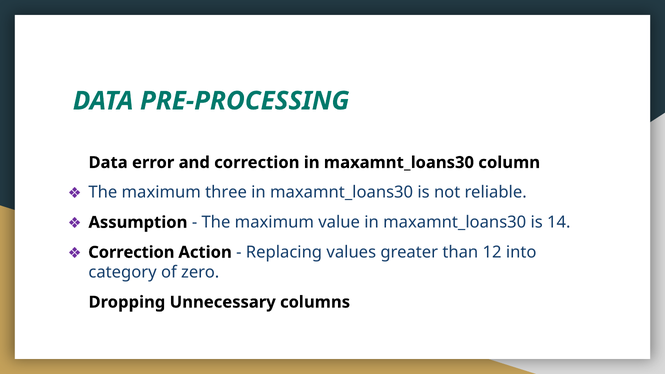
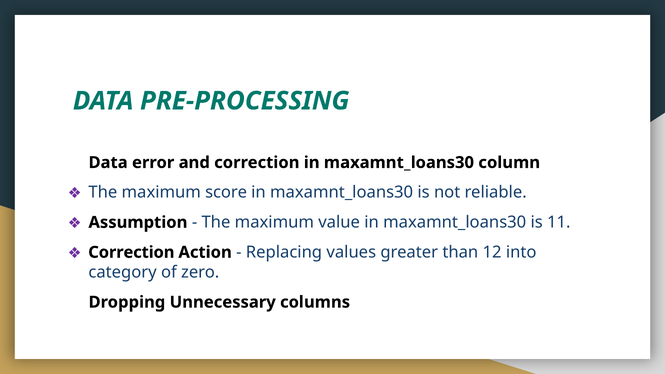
three: three -> score (226, 192)
14: 14 -> 11 (559, 222)
